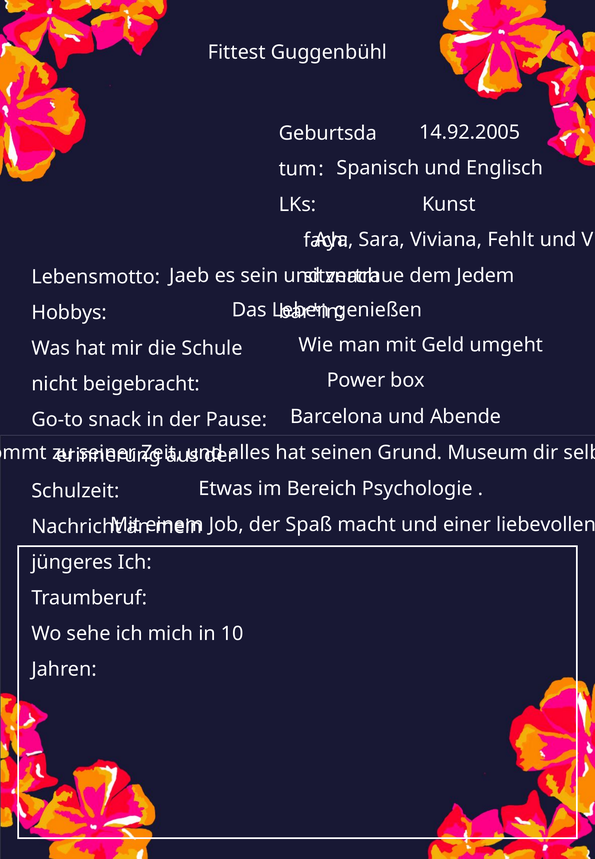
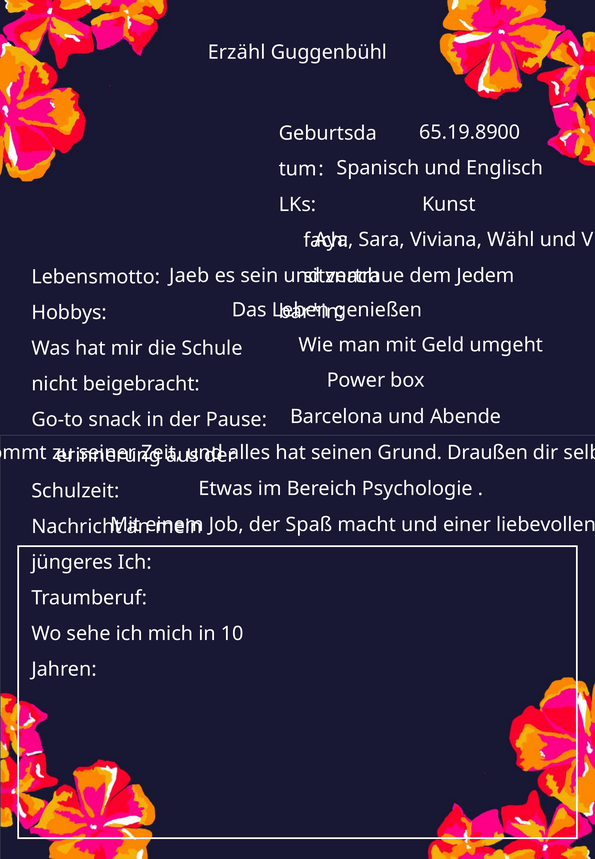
Fittest: Fittest -> Erzähl (237, 52)
14.92.2005: 14.92.2005 -> 65.19.8900 (470, 132)
Fehlt: Fehlt -> Wähl (511, 240)
Museum: Museum -> Draußen (488, 453)
